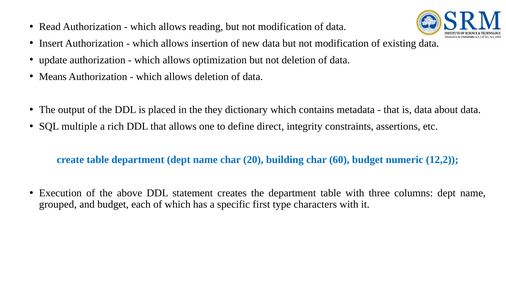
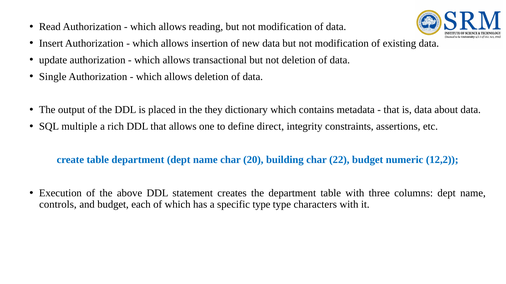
optimization: optimization -> transactional (220, 60)
Means: Means -> Single (53, 77)
60: 60 -> 22 (339, 160)
grouped: grouped -> controls (58, 205)
specific first: first -> type (261, 205)
